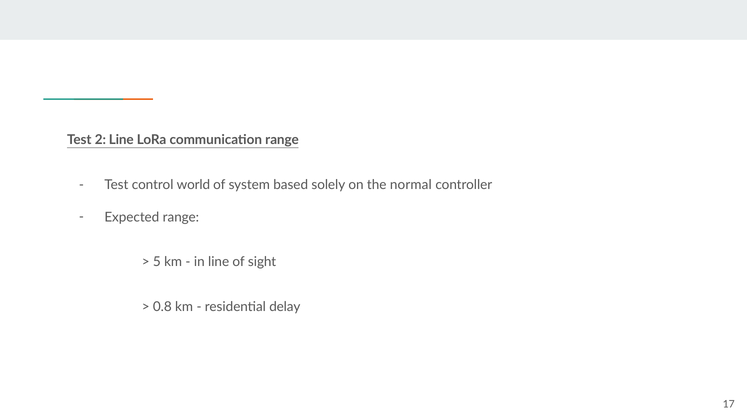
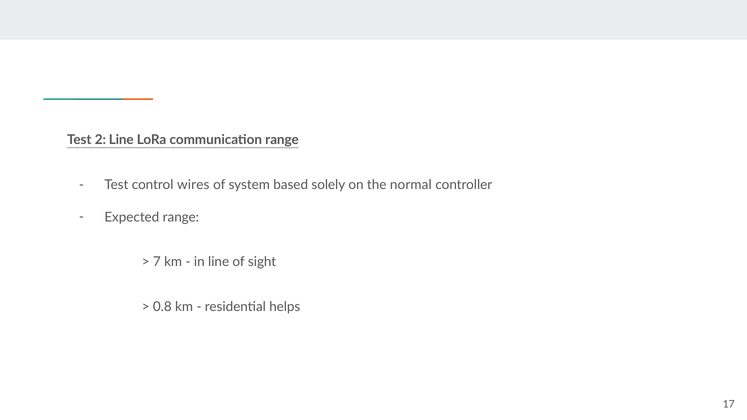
world: world -> wires (193, 185)
5: 5 -> 7 (157, 262)
delay: delay -> helps (285, 307)
